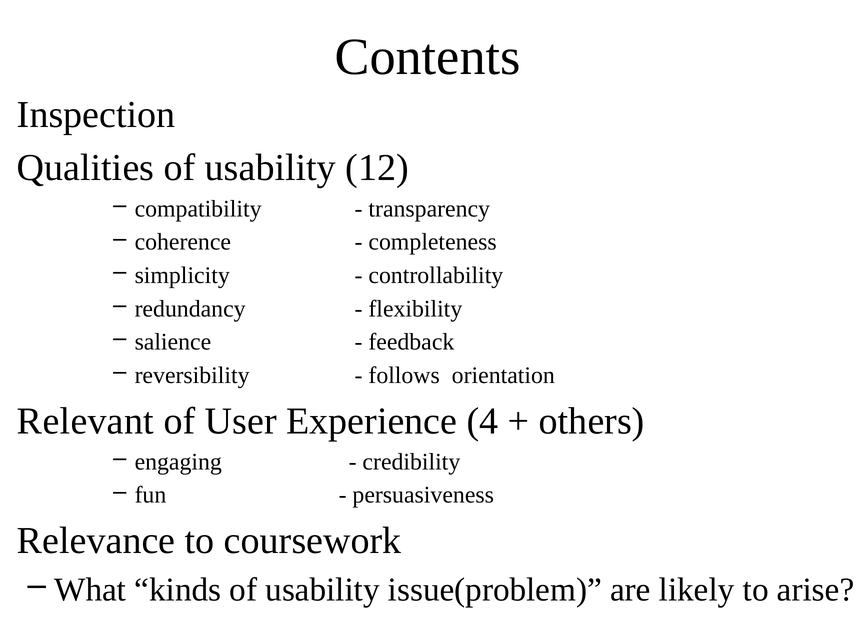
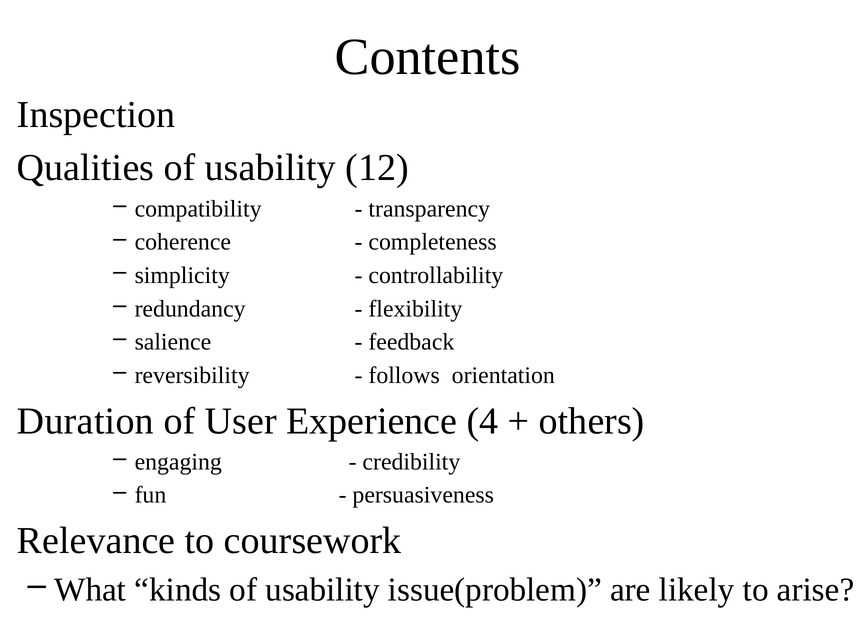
Relevant: Relevant -> Duration (85, 421)
